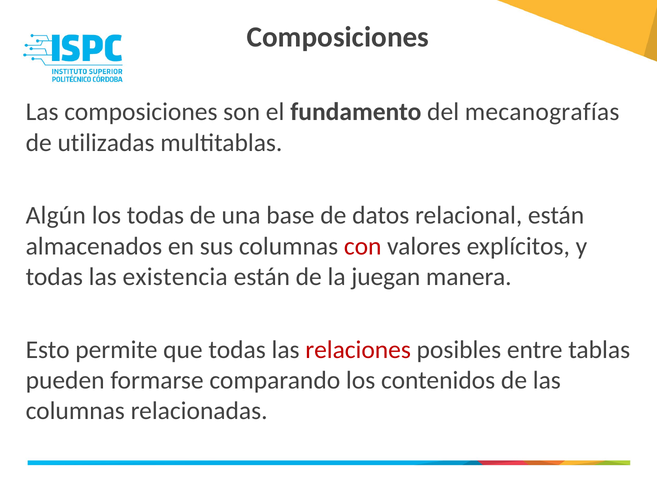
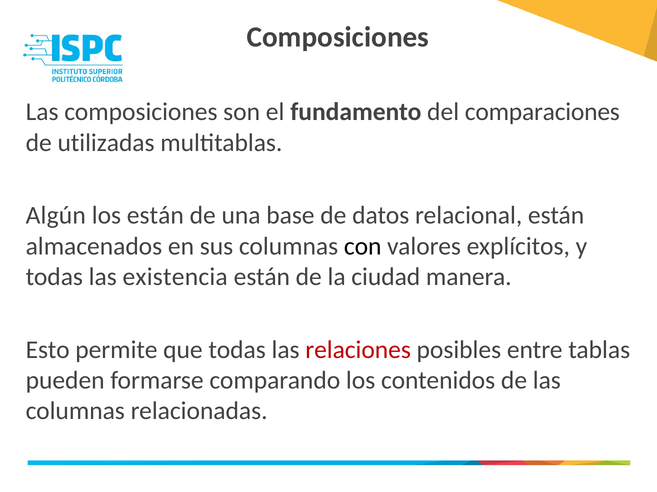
mecanografías: mecanografías -> comparaciones (542, 112)
los todas: todas -> están (155, 216)
con colour: red -> black (363, 247)
juegan: juegan -> ciudad (386, 277)
